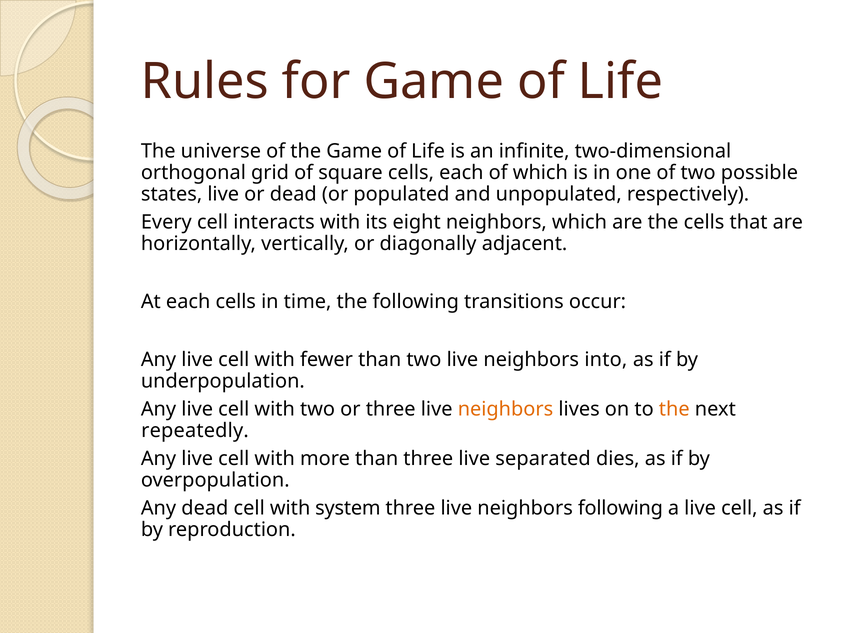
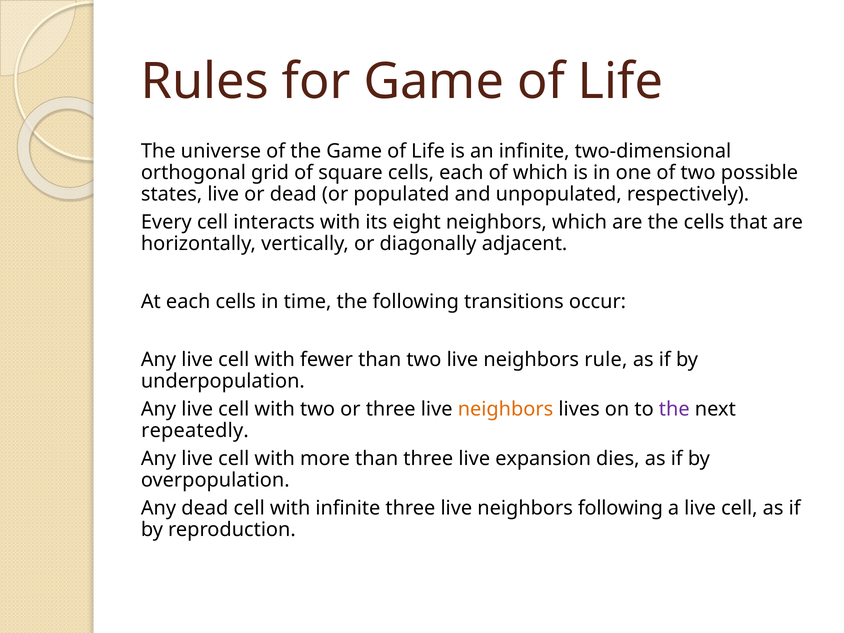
into: into -> rule (606, 360)
the colour: orange -> purple (674, 409)
separated: separated -> expansion (543, 459)
with system: system -> infinite (348, 508)
